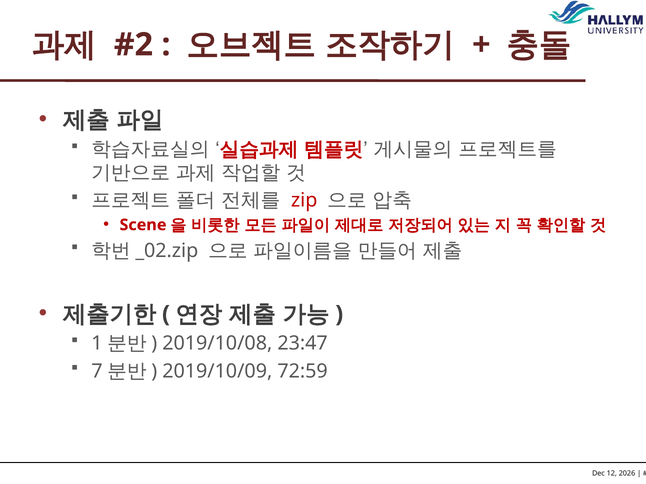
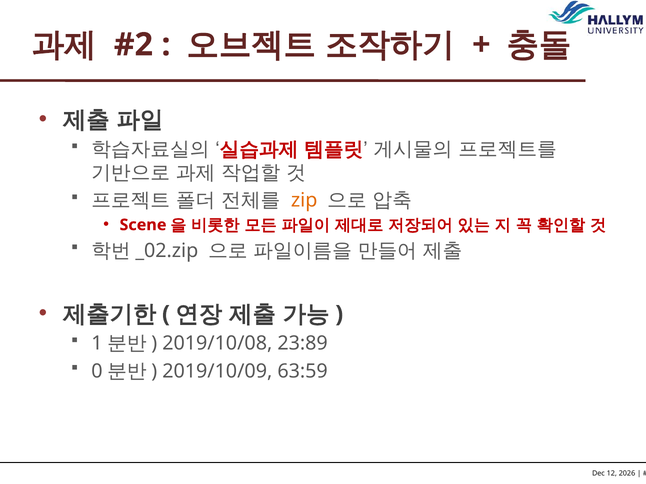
zip colour: red -> orange (304, 201)
23:47: 23:47 -> 23:89 (303, 344)
7: 7 -> 0 (97, 371)
72:59: 72:59 -> 63:59 (303, 371)
